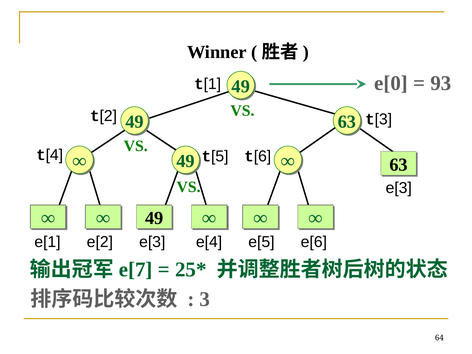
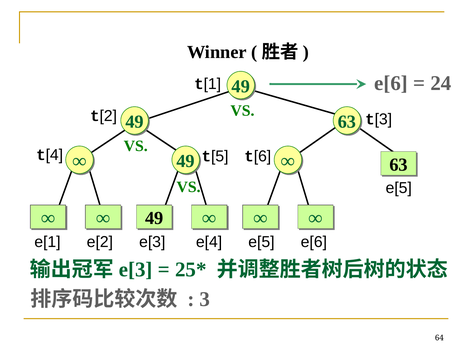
e[0: e[0 -> e[6 (391, 83)
93: 93 -> 24 (441, 83)
e[3: e[3 -> e[5 (399, 188)
e[7: e[7 -> e[3 (136, 269)
